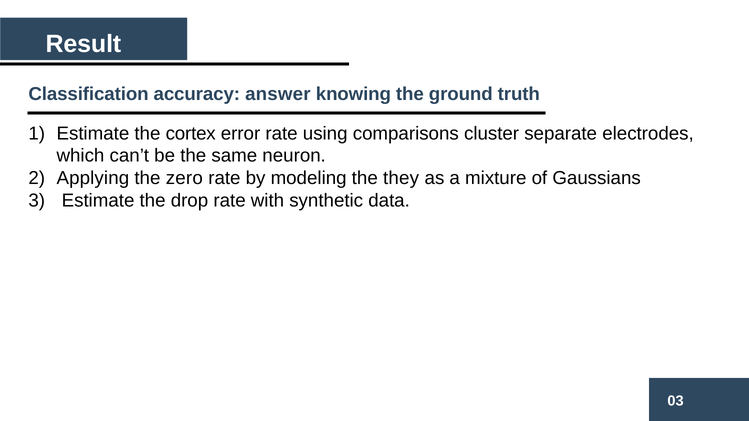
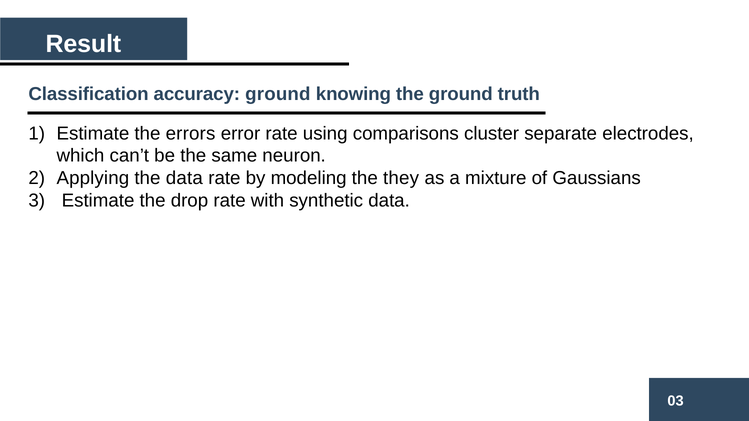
accuracy answer: answer -> ground (278, 94)
cortex: cortex -> errors (191, 133)
the zero: zero -> data (184, 178)
